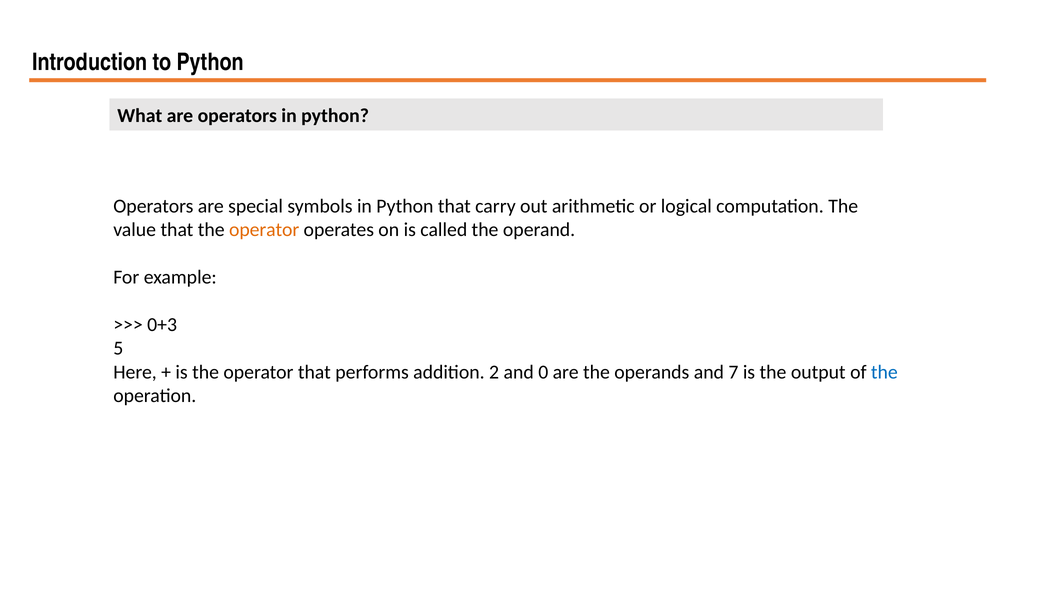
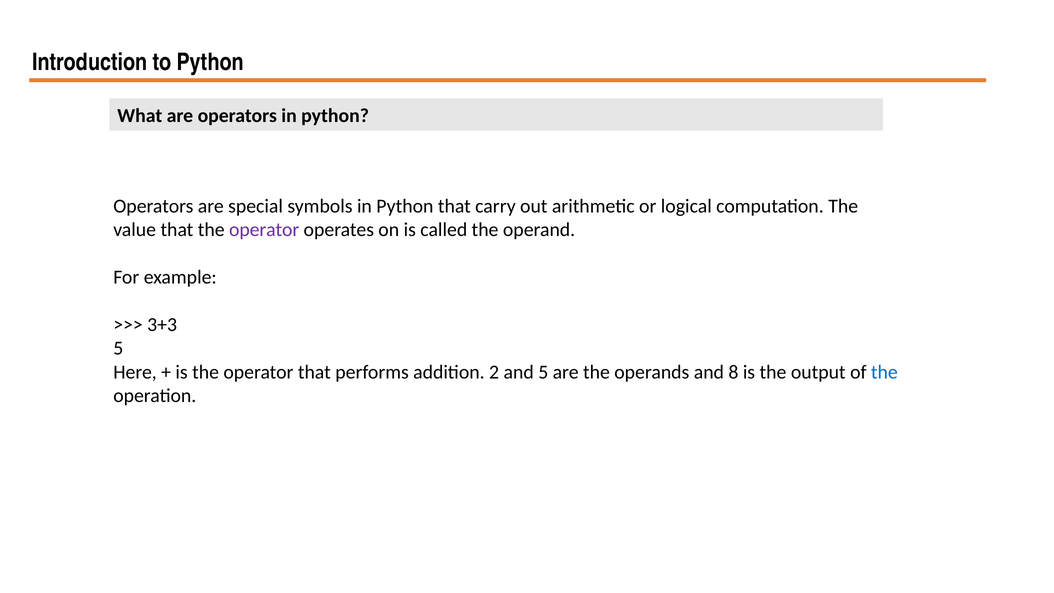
operator colour: orange -> purple (264, 230)
0+3: 0+3 -> 3+3 (162, 325)
and 0: 0 -> 5 (543, 372)
7: 7 -> 8 (733, 372)
